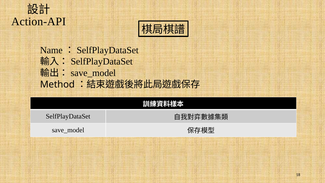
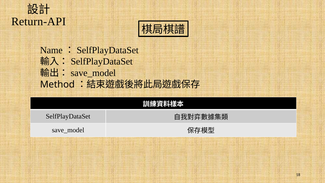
Action-API: Action-API -> Return-API (39, 22)
